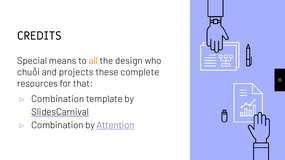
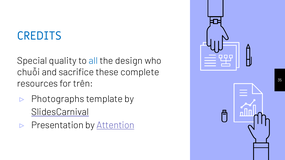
CREDITS colour: black -> blue (39, 36)
means: means -> quality (63, 61)
all colour: orange -> blue (93, 61)
projects: projects -> sacrifice (76, 72)
that: that -> trên (83, 84)
Combination: Combination -> Photographs (58, 99)
Combination: Combination -> Presentation (57, 125)
